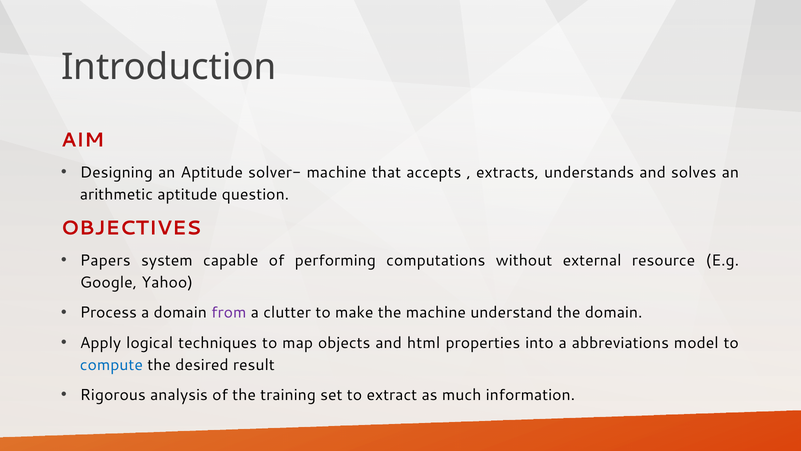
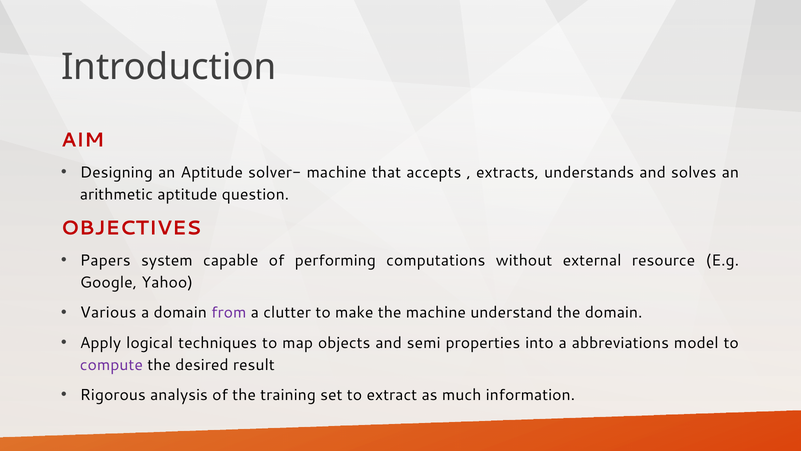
Process: Process -> Various (108, 312)
html: html -> semi (424, 343)
compute colour: blue -> purple (111, 365)
